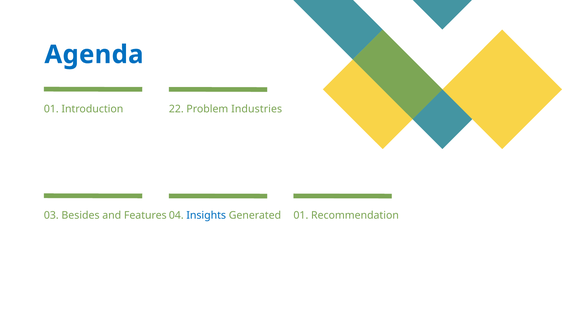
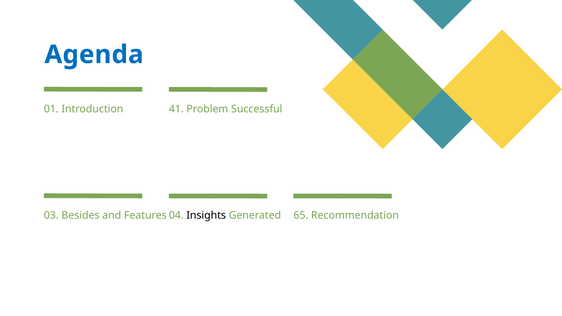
22: 22 -> 41 (176, 109)
Industries: Industries -> Successful (257, 109)
Insights colour: blue -> black (206, 216)
Generated 01: 01 -> 65 (301, 216)
